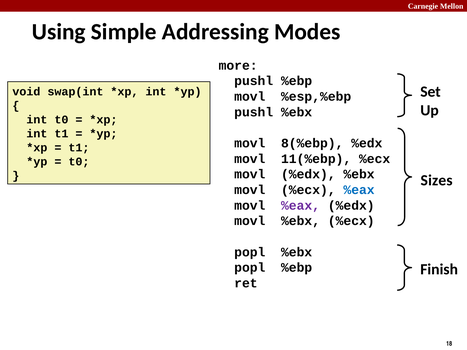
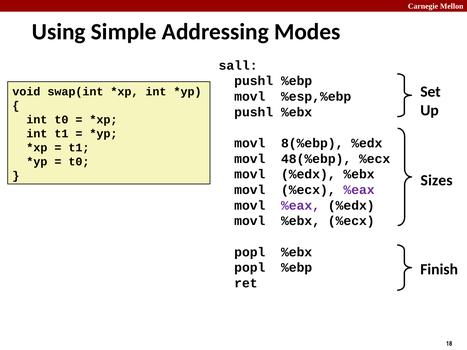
more: more -> sall (238, 65)
11(%ebp: 11(%ebp -> 48(%ebp (316, 159)
%eax colour: blue -> purple (359, 190)
